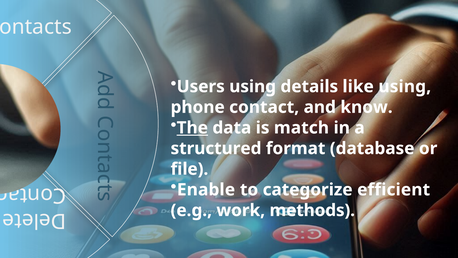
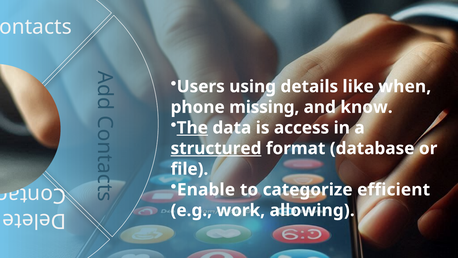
like using: using -> when (405, 86)
contact: contact -> missing (264, 107)
match: match -> access (302, 128)
structured underline: none -> present (216, 148)
methods: methods -> allowing (312, 210)
